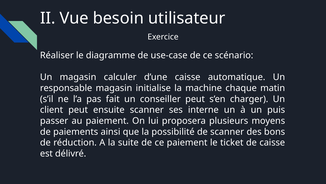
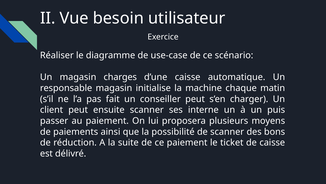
calculer: calculer -> charges (120, 77)
